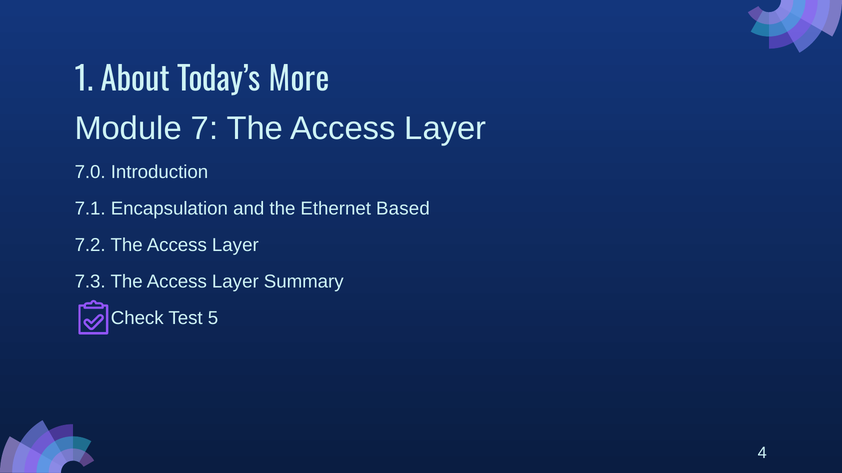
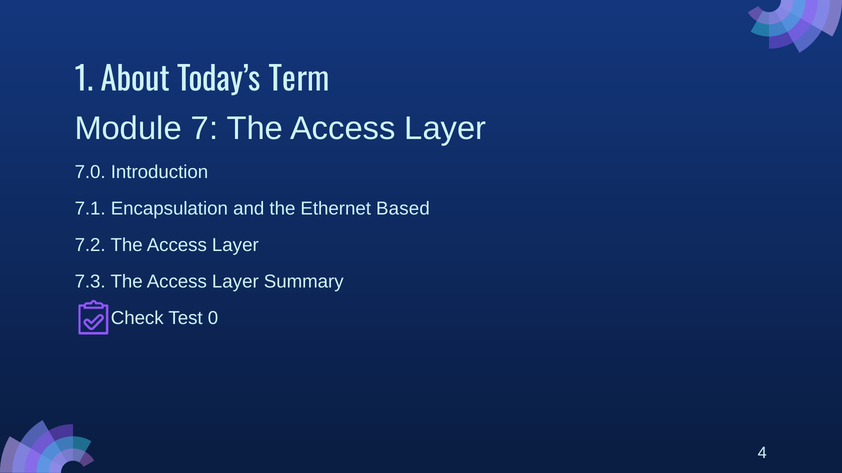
More: More -> Term (299, 80)
5: 5 -> 0 (213, 318)
